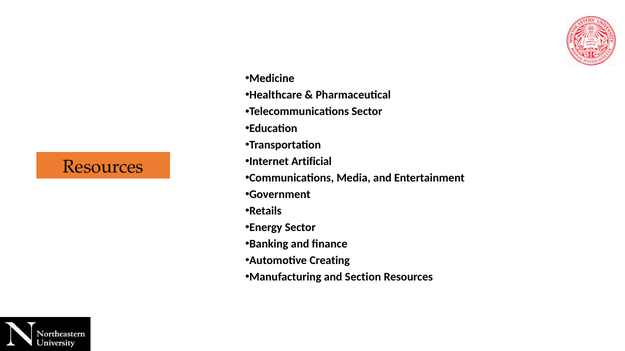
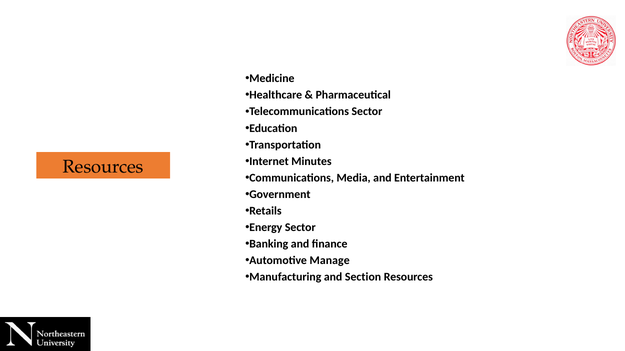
Artificial: Artificial -> Minutes (311, 162)
Creating: Creating -> Manage (330, 261)
